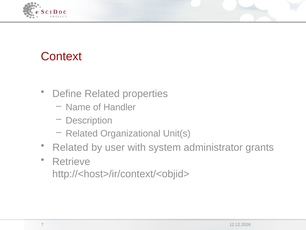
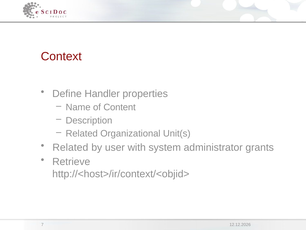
Define Related: Related -> Handler (102, 94)
Handler: Handler -> Content (120, 107)
